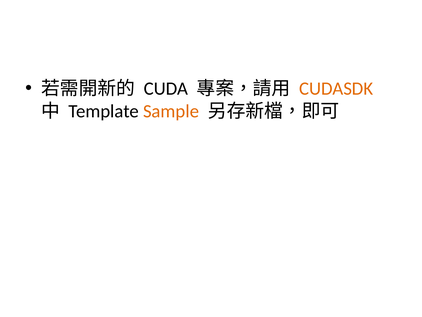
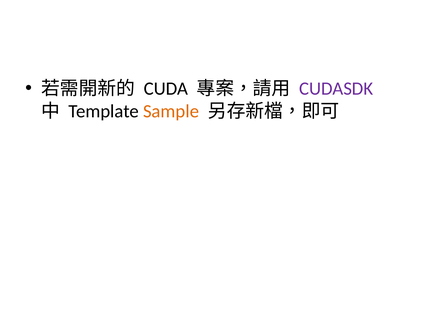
CUDASDK colour: orange -> purple (336, 89)
